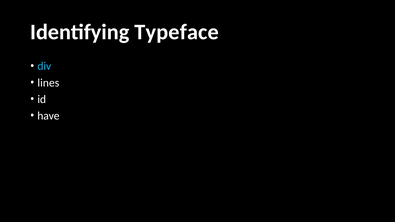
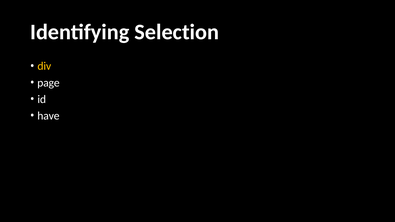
Typeface: Typeface -> Selection (177, 32)
div colour: light blue -> yellow (44, 66)
lines: lines -> page (48, 83)
